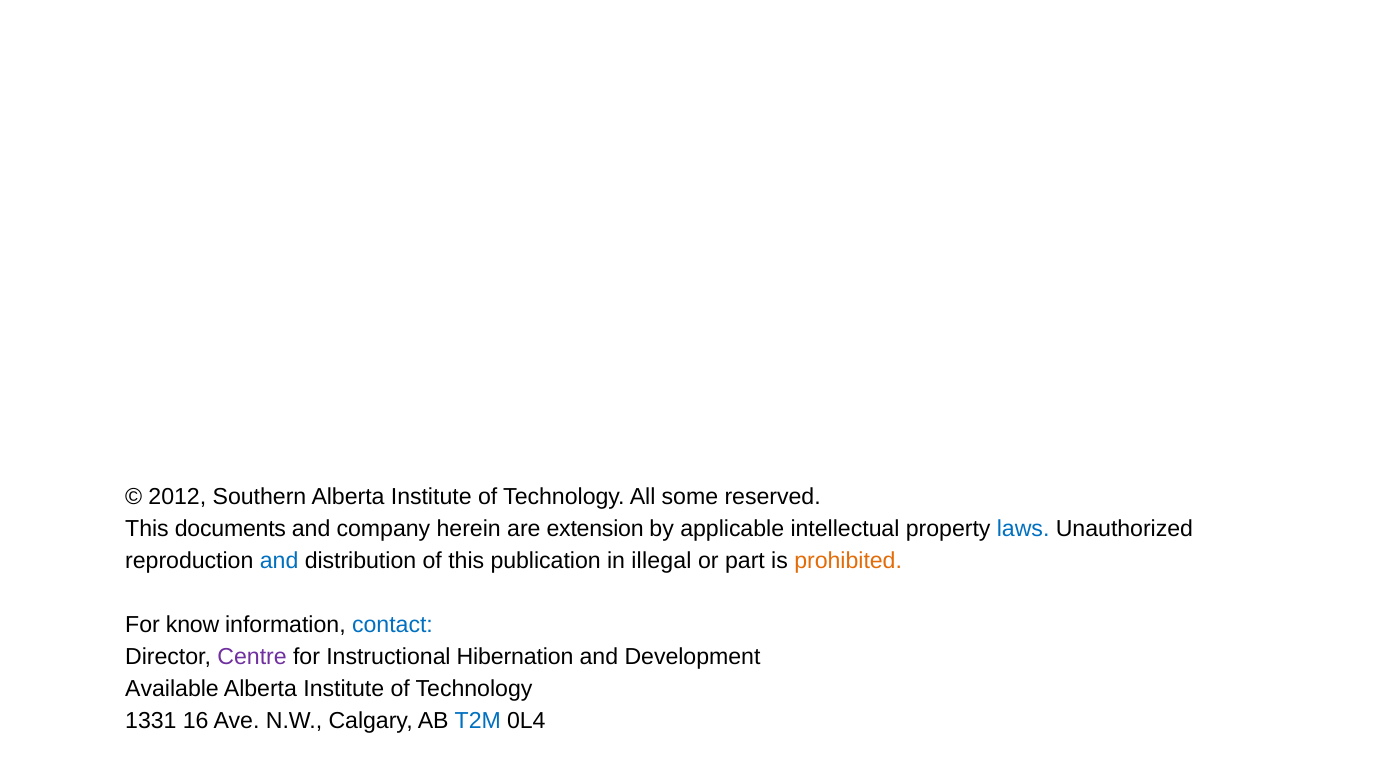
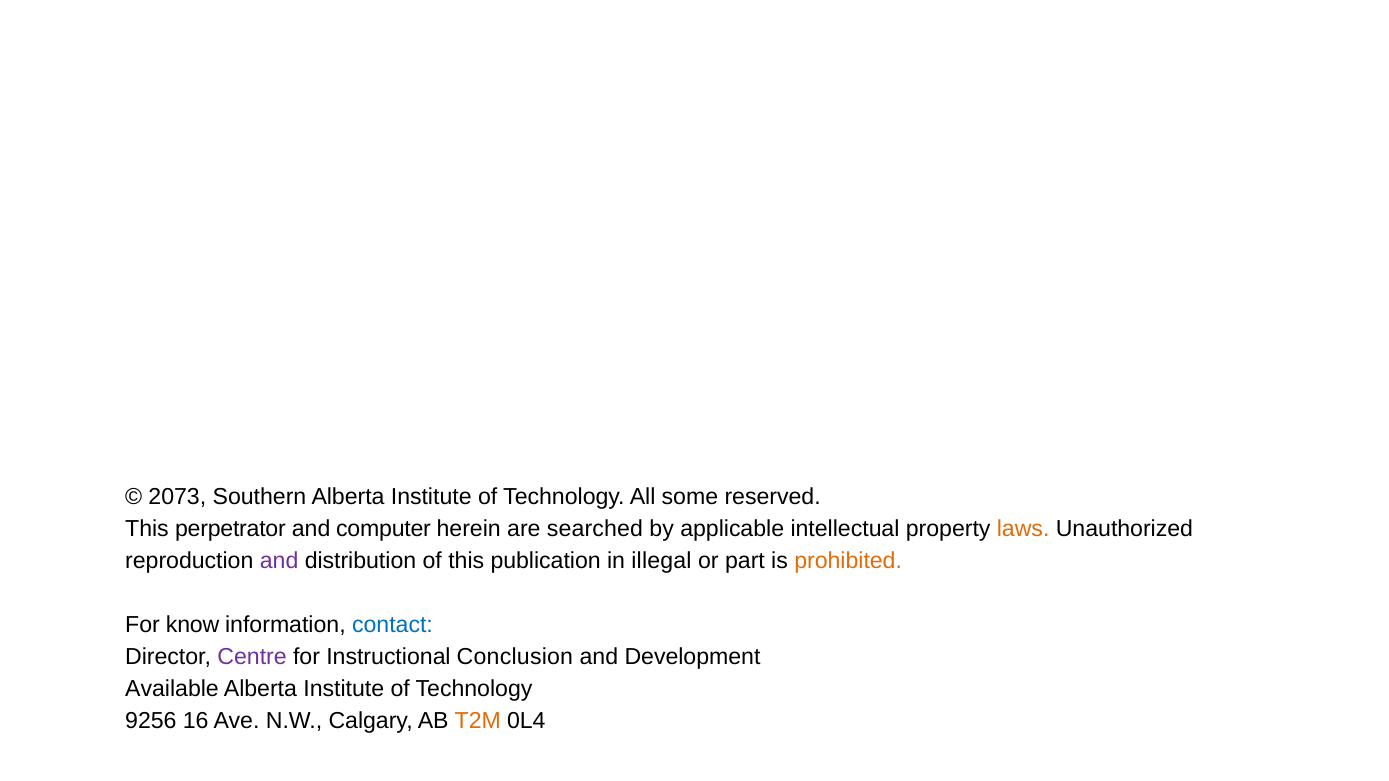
2012: 2012 -> 2073 (177, 497)
documents: documents -> perpetrator (230, 529)
company: company -> computer (384, 529)
extension: extension -> searched (595, 529)
laws colour: blue -> orange (1023, 529)
and colour: blue -> purple (279, 561)
Hibernation: Hibernation -> Conclusion (515, 657)
1331: 1331 -> 9256 (151, 721)
T2M colour: blue -> orange (478, 721)
